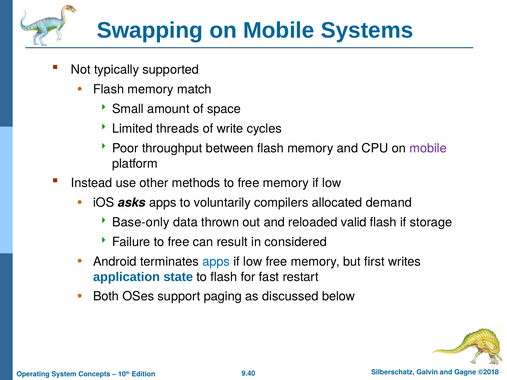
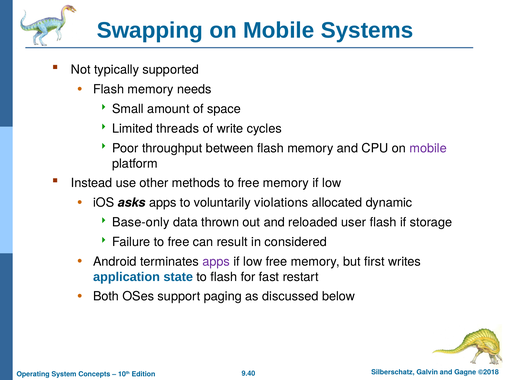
match: match -> needs (194, 89)
compilers: compilers -> violations (281, 203)
demand: demand -> dynamic (389, 203)
valid: valid -> user (354, 223)
apps colour: blue -> purple (216, 262)
